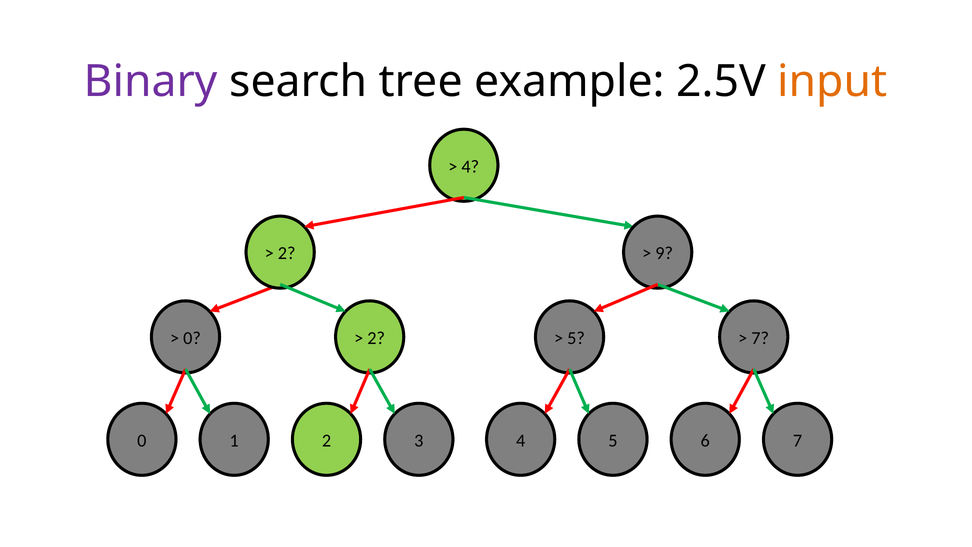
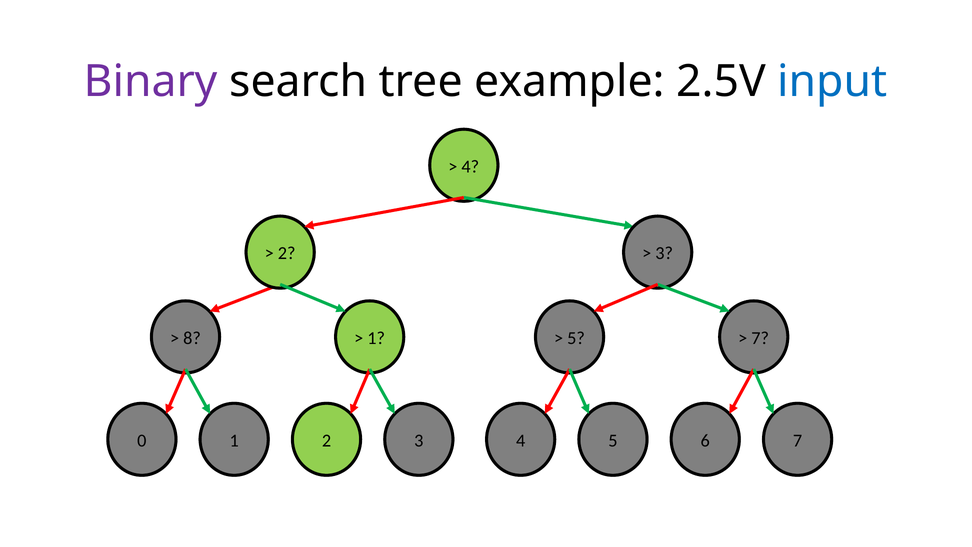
input colour: orange -> blue (832, 82)
9: 9 -> 3 (664, 253)
0: 0 -> 8 (192, 338)
2: 2 -> 1 (376, 338)
